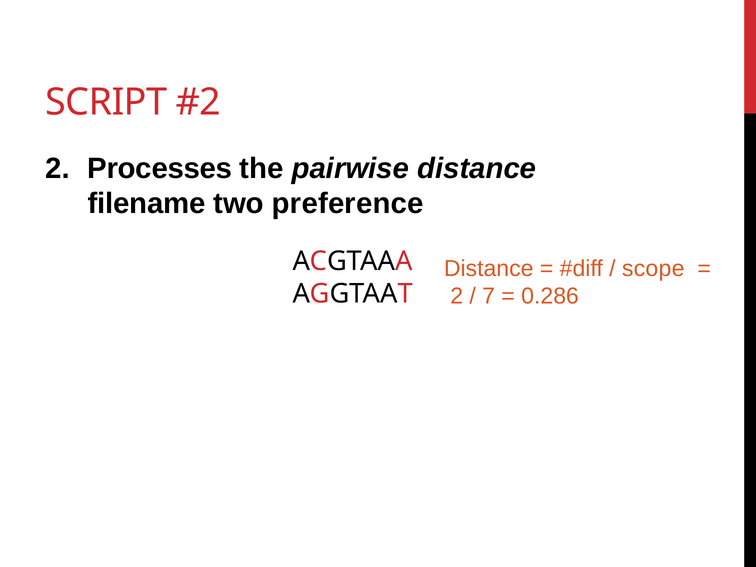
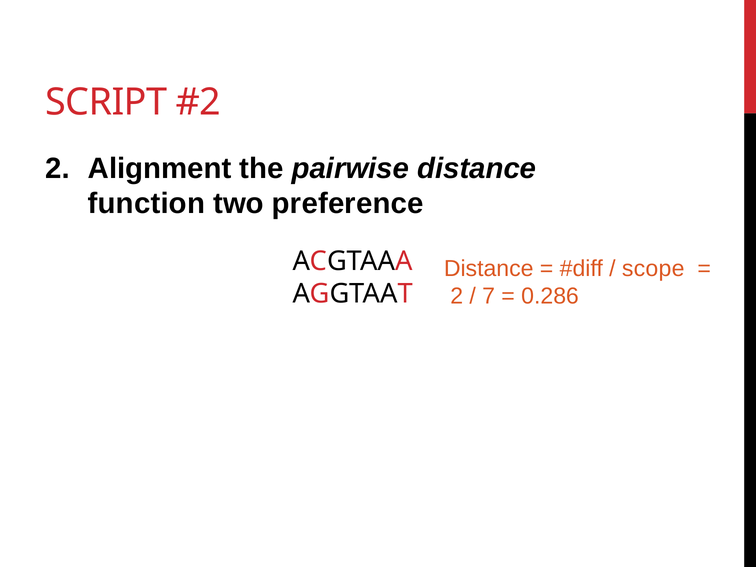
Processes: Processes -> Alignment (160, 168)
filename: filename -> function (146, 204)
